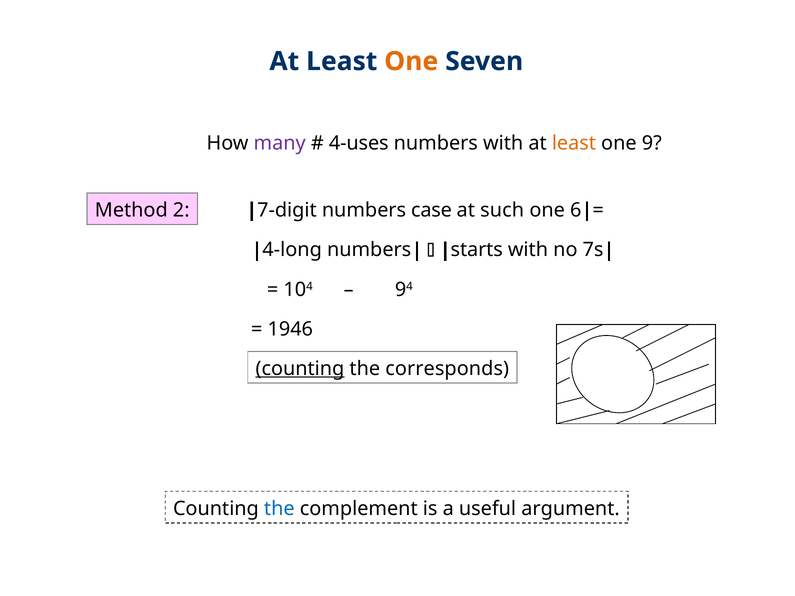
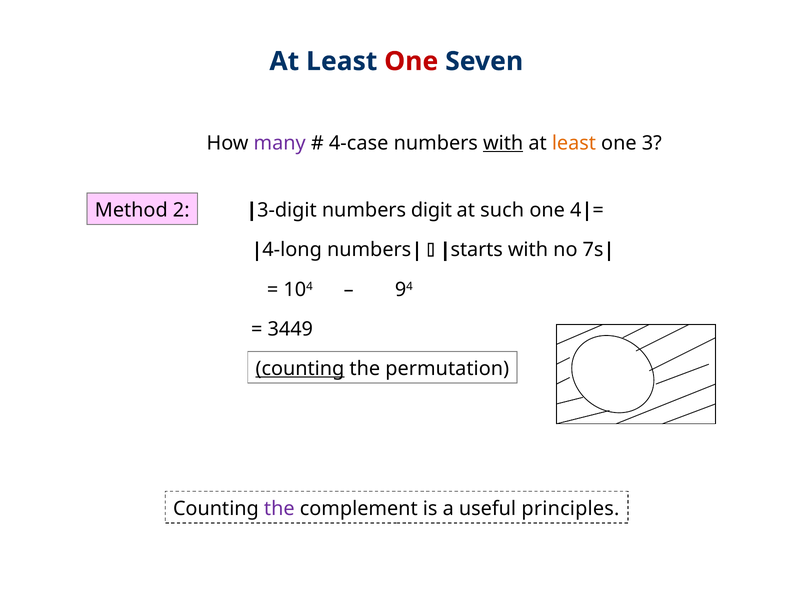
One colour: orange -> red (411, 61)
4-uses: 4-uses -> 4-case (359, 143)
with underline: none -> present (503, 143)
9: 9 -> 3 (652, 143)
7-digit: 7-digit -> 3-digit (287, 210)
case: case -> digit (431, 210)
6: 6 -> 4 (576, 210)
1946: 1946 -> 3449 (290, 329)
corresponds: corresponds -> permutation (447, 369)
the colour: blue -> purple (279, 509)
argument: argument -> principles (570, 509)
